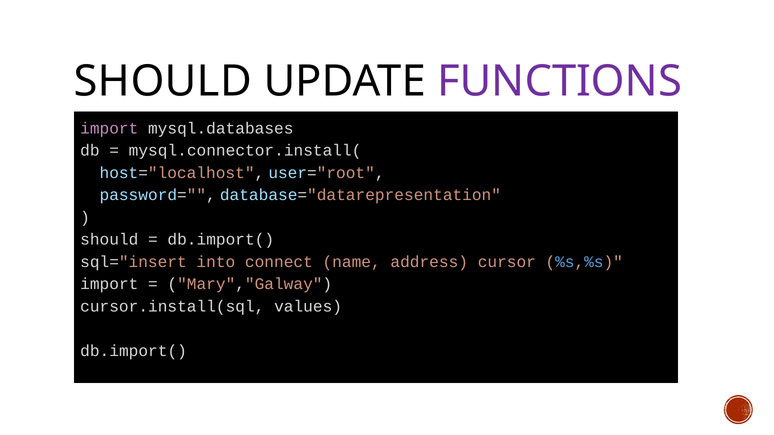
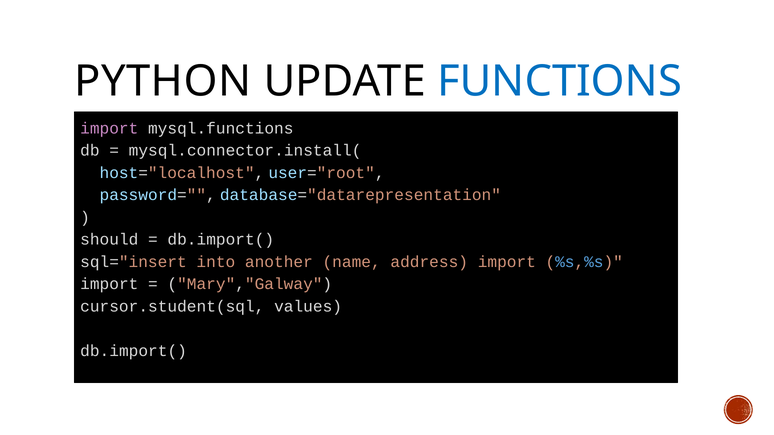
SHOULD: SHOULD -> PYTHON (163, 82)
FUNCTIONS colour: purple -> blue (560, 82)
mysql.databases: mysql.databases -> mysql.functions (221, 129)
connect: connect -> another (279, 262)
address cursor: cursor -> import (507, 262)
cursor.install(sql: cursor.install(sql -> cursor.student(sql (172, 307)
